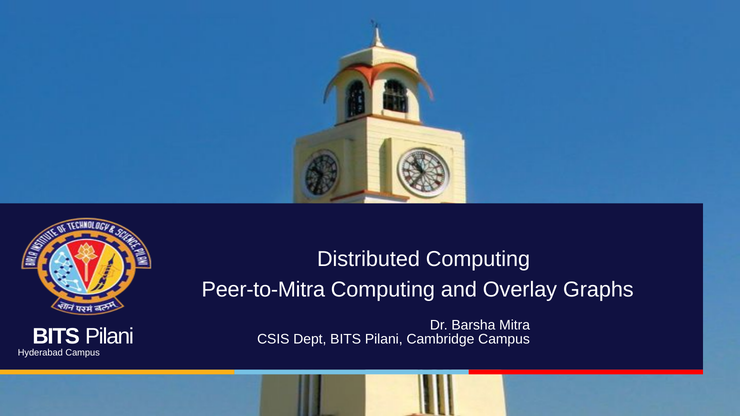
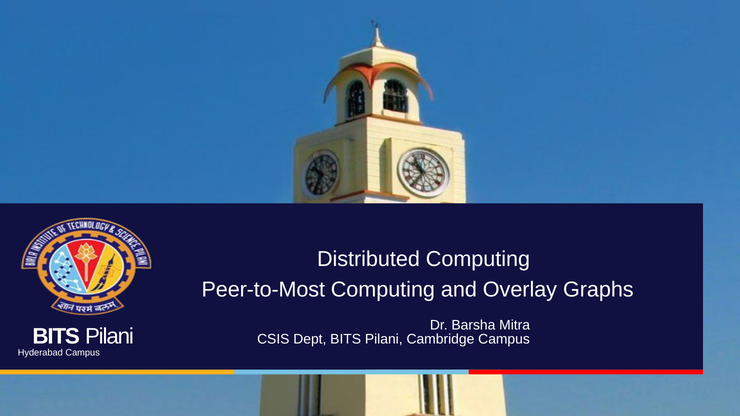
Peer-to-Mitra: Peer-to-Mitra -> Peer-to-Most (263, 290)
